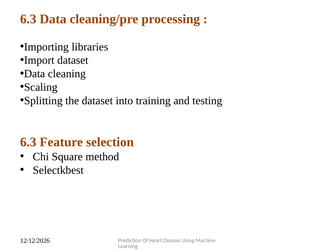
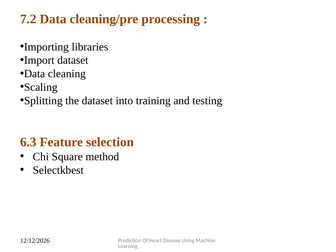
6.3: 6.3 -> 7.2 (28, 19)
